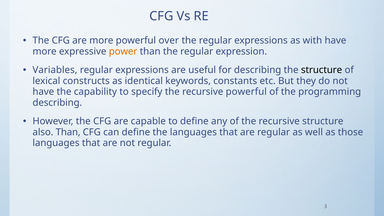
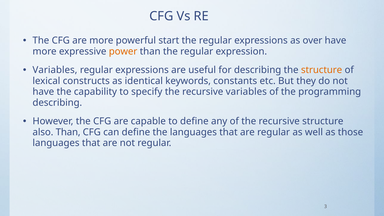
over: over -> start (169, 41)
with: with -> over (312, 41)
structure colour: black -> orange (322, 70)
recursive powerful: powerful -> variables (246, 92)
